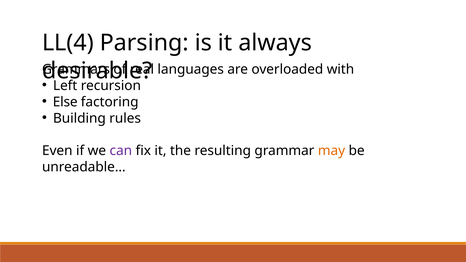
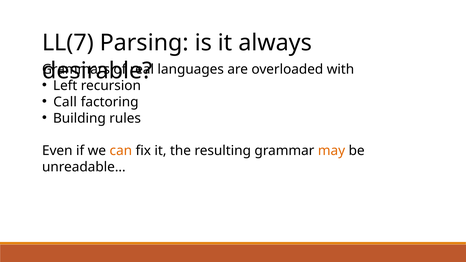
LL(4: LL(4 -> LL(7 (68, 43)
Else: Else -> Call (65, 102)
can colour: purple -> orange (121, 151)
